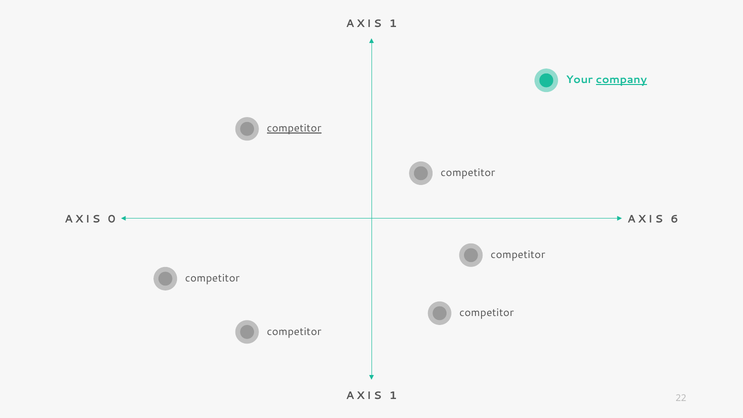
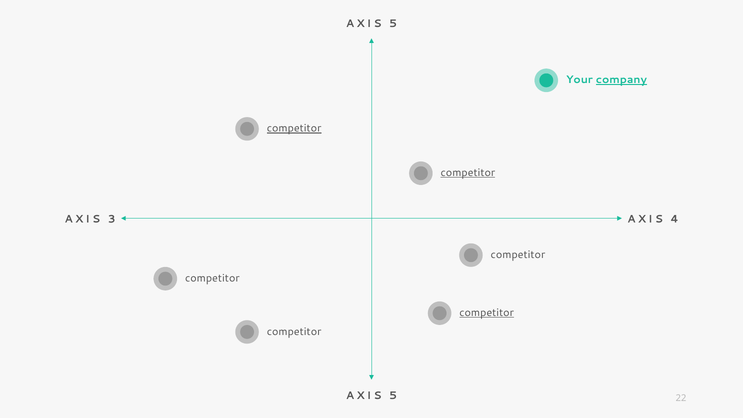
1: 1 -> 5 (393, 24)
competitor underline: none -> present (468, 173)
0: 0 -> 3 (112, 219)
6: 6 -> 4 (675, 219)
competitor underline: none -> present (487, 313)
1: 1 -> 5 (393, 395)
